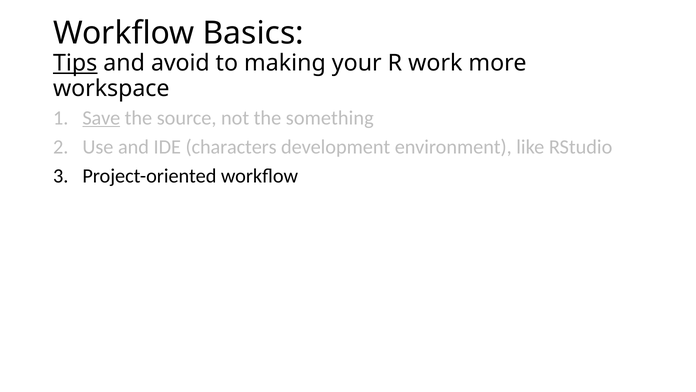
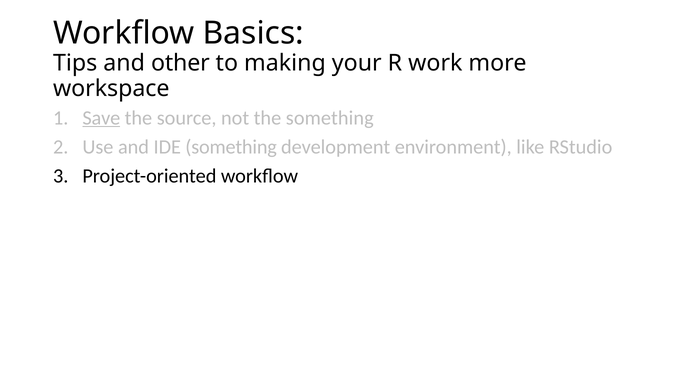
Tips underline: present -> none (75, 63)
avoid: avoid -> other (180, 63)
IDE characters: characters -> something (231, 147)
